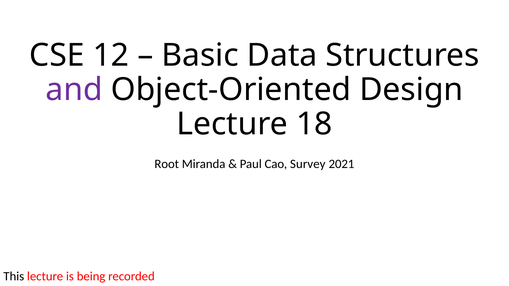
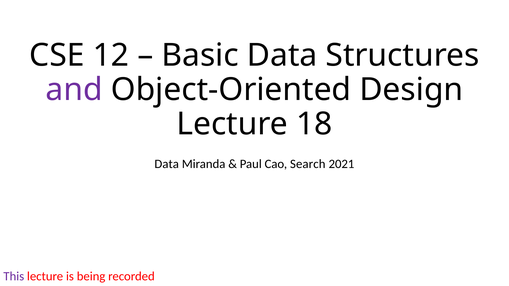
Root: Root -> Data (167, 164)
Survey: Survey -> Search (308, 164)
This colour: black -> purple (14, 277)
